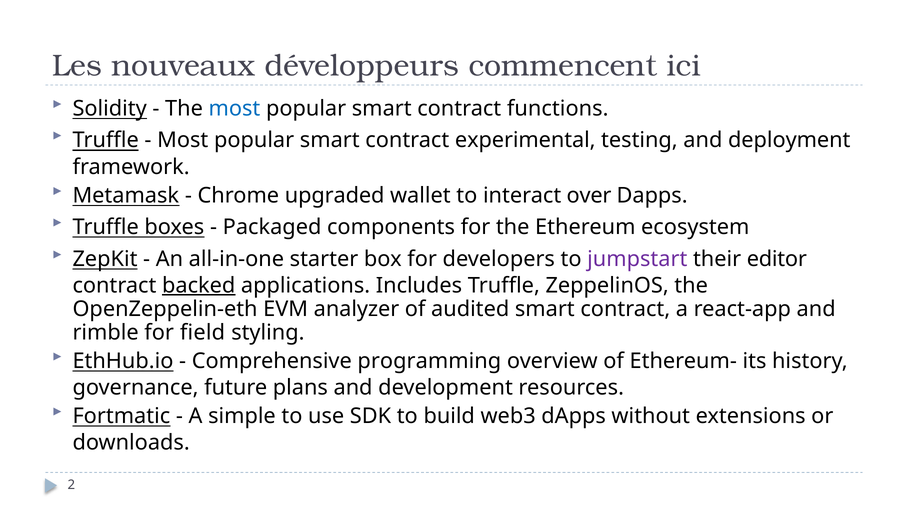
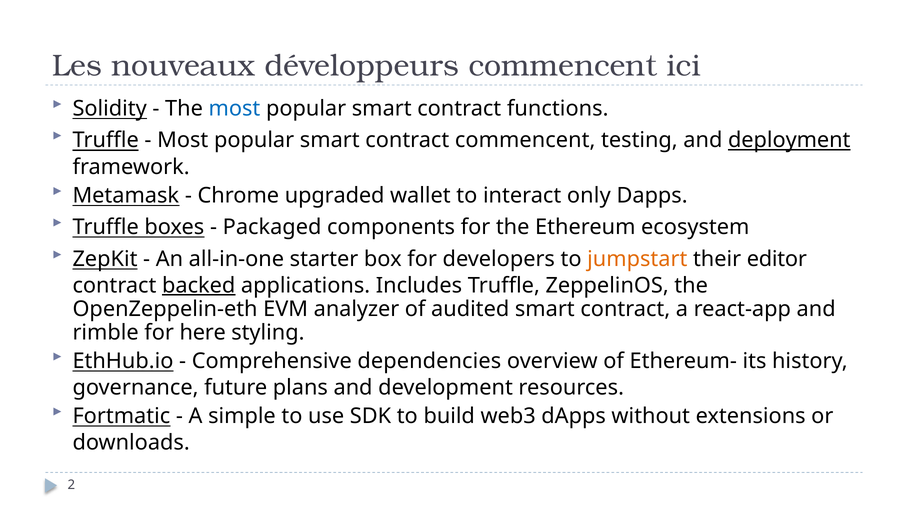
contract experimental: experimental -> commencent (525, 140)
deployment underline: none -> present (789, 140)
over: over -> only (589, 196)
jumpstart colour: purple -> orange (637, 259)
field: field -> here (203, 333)
programming: programming -> dependencies (429, 362)
